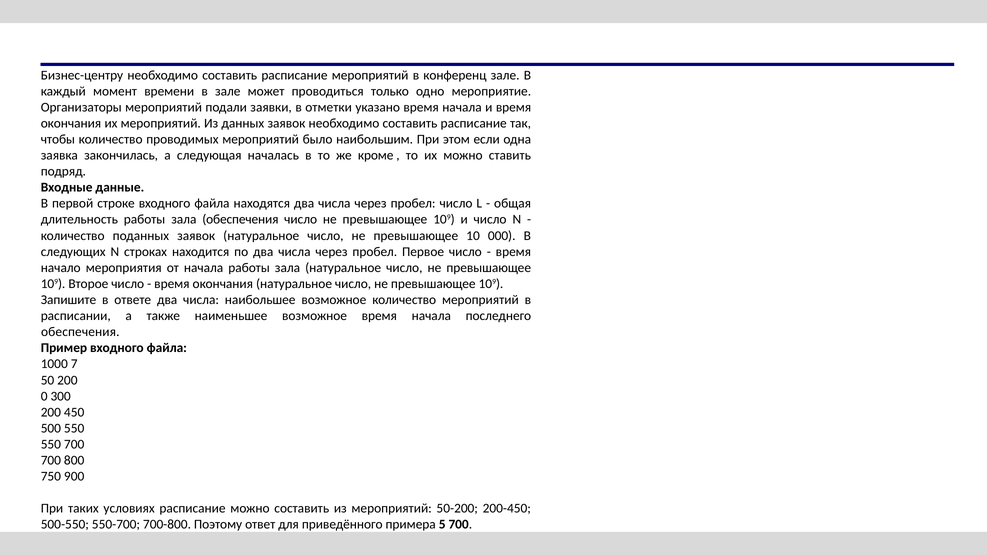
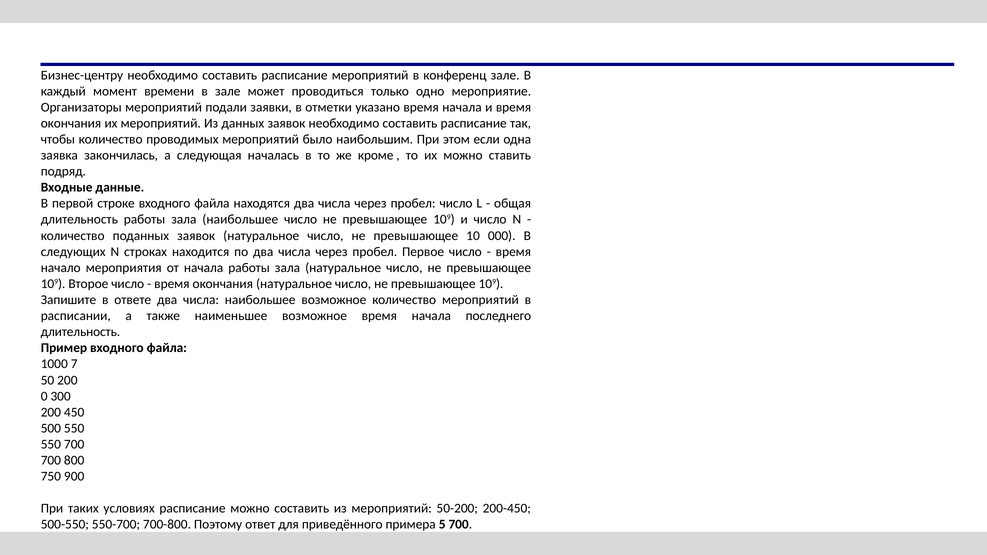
зала обеспечения: обеспечения -> наибольшее (240, 220)
обеспечения: обеспечения -> длительность (80, 332)
